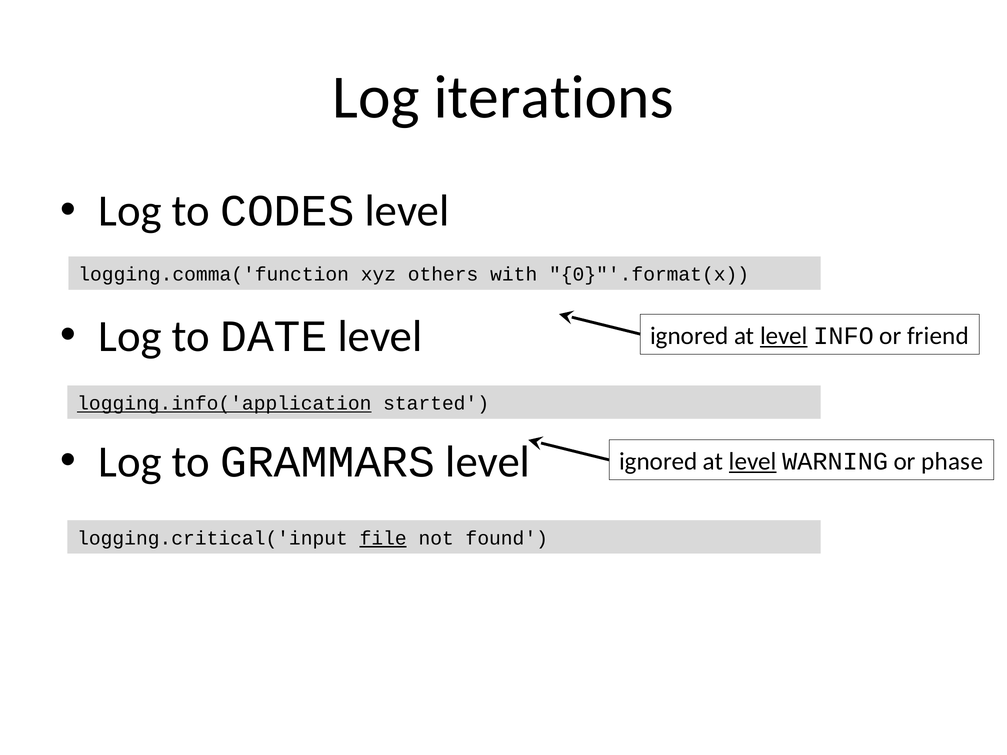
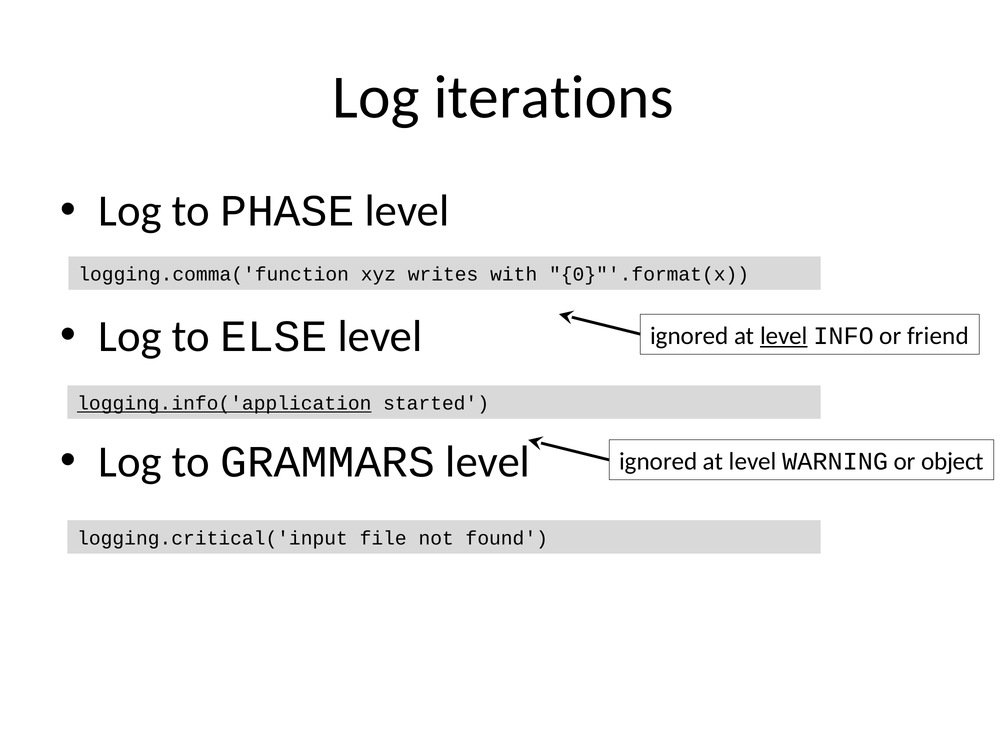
CODES: CODES -> PHASE (287, 211)
others: others -> writes (443, 275)
DATE: DATE -> ELSE (274, 337)
level underline: present -> none (753, 462)
phase: phase -> object (952, 462)
file underline: present -> none (383, 538)
